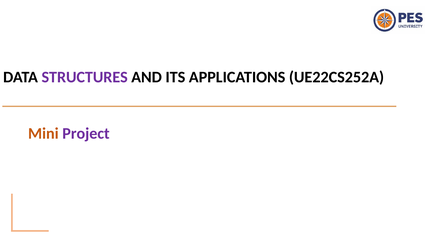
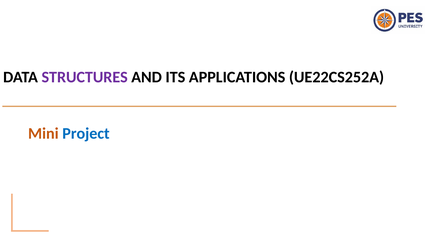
Project colour: purple -> blue (86, 133)
